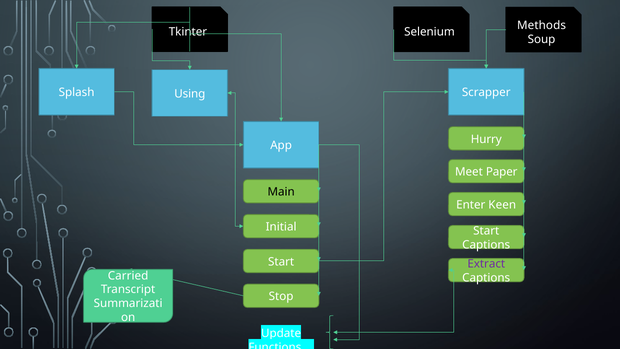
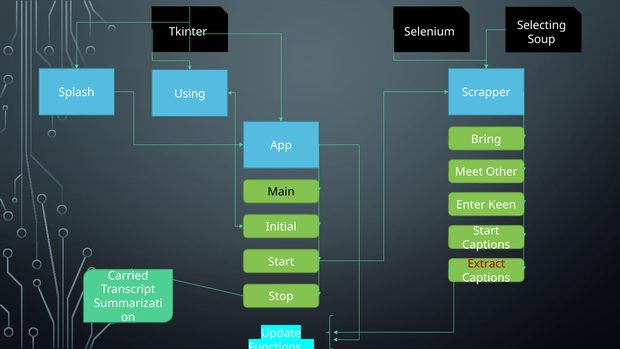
Methods: Methods -> Selecting (542, 25)
Hurry: Hurry -> Bring (486, 139)
Paper: Paper -> Other (502, 172)
Extract colour: purple -> red (486, 264)
